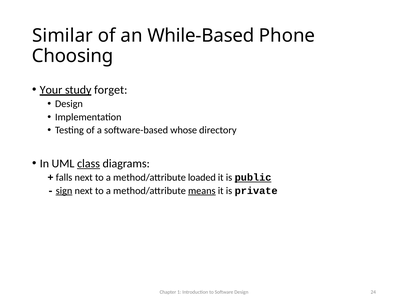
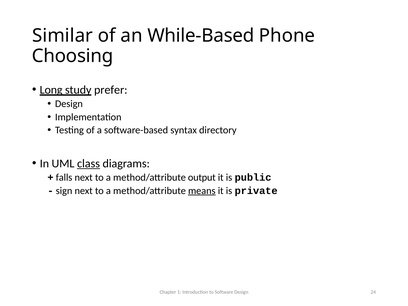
Your: Your -> Long (51, 90)
forget: forget -> prefer (111, 90)
whose: whose -> syntax (184, 130)
loaded: loaded -> output (202, 178)
public underline: present -> none (253, 178)
sign underline: present -> none (64, 191)
